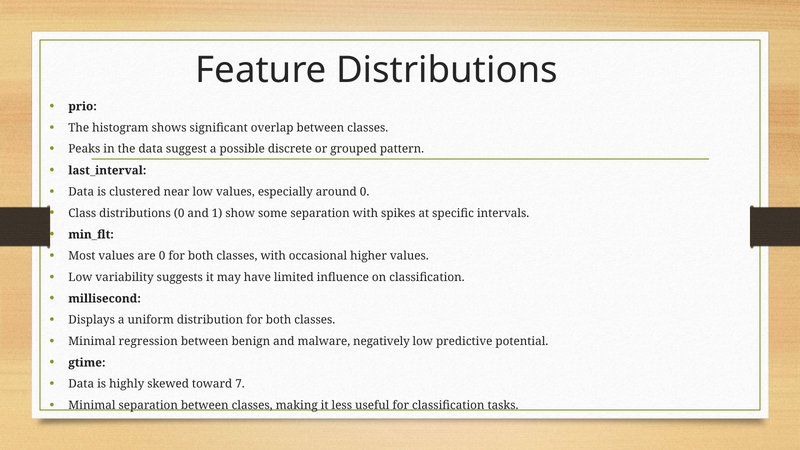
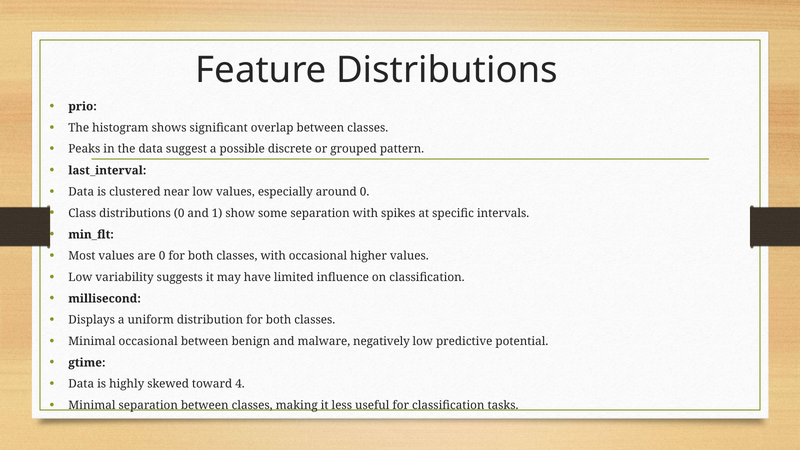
Minimal regression: regression -> occasional (148, 341)
7: 7 -> 4 (240, 384)
